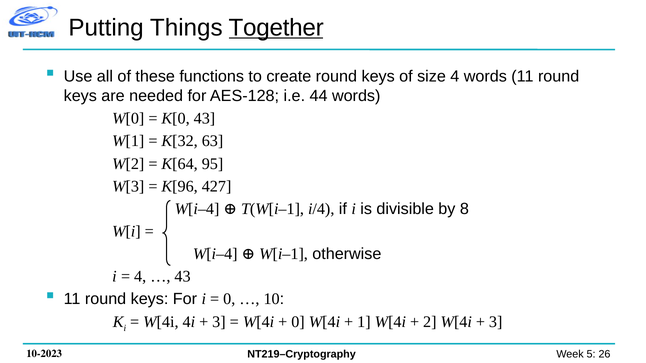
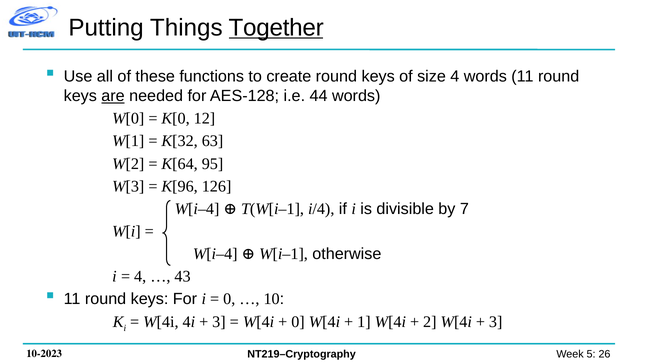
are underline: none -> present (113, 96)
K[0 43: 43 -> 12 (204, 119)
427: 427 -> 126 (217, 186)
8: 8 -> 7 (464, 209)
